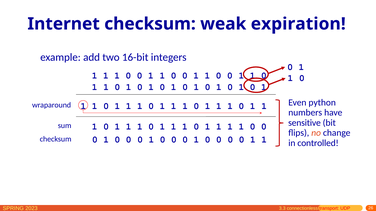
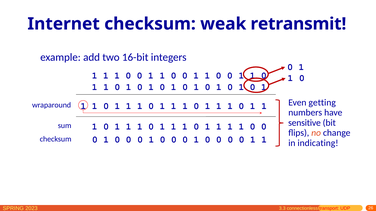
expiration: expiration -> retransmit (298, 24)
python: python -> getting (322, 103)
controlled: controlled -> indicating (318, 143)
